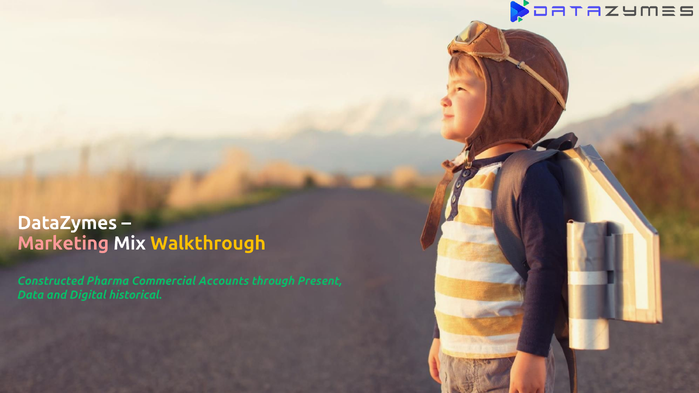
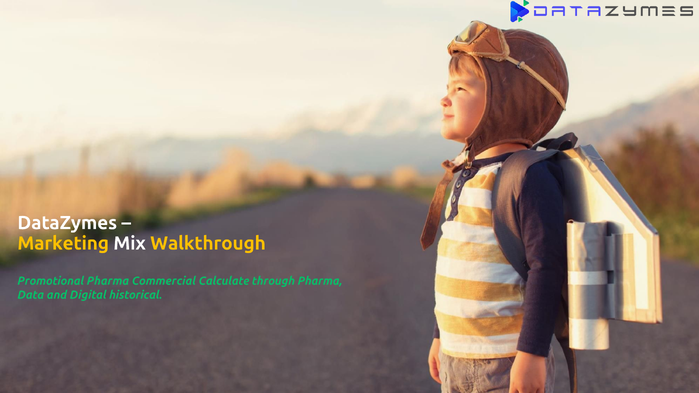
Marketing colour: pink -> yellow (63, 243)
Constructed: Constructed -> Promotional (51, 281)
Accounts: Accounts -> Calculate (224, 281)
through Present: Present -> Pharma (320, 281)
